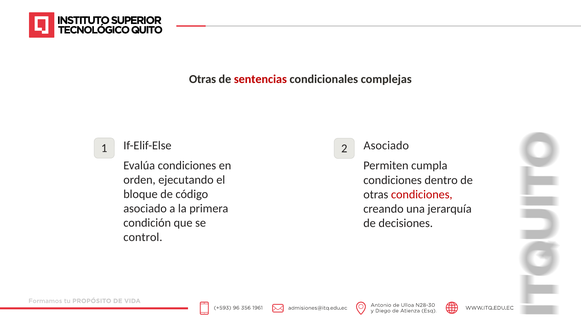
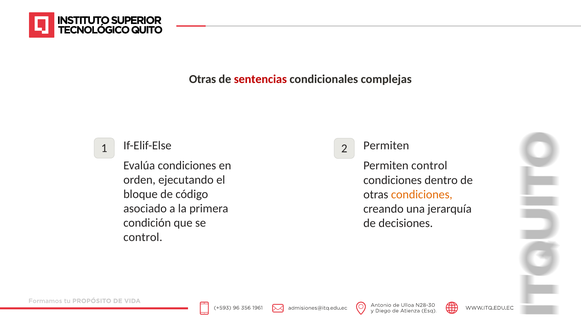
2 Asociado: Asociado -> Permiten (386, 146)
Permiten cumpla: cumpla -> control (429, 166)
condiciones colour: red -> orange (422, 194)
